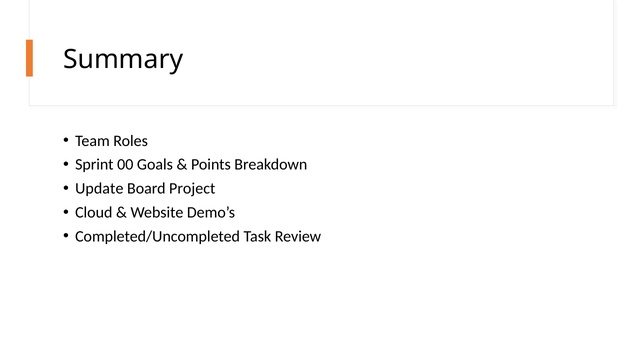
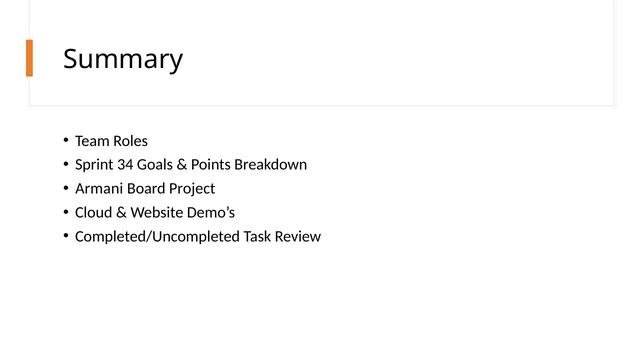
00: 00 -> 34 (125, 165)
Update: Update -> Armani (99, 189)
